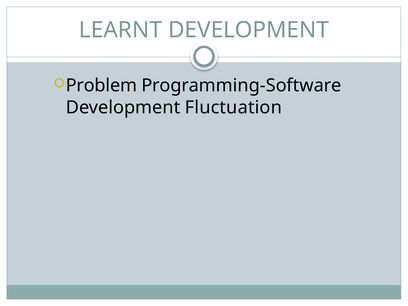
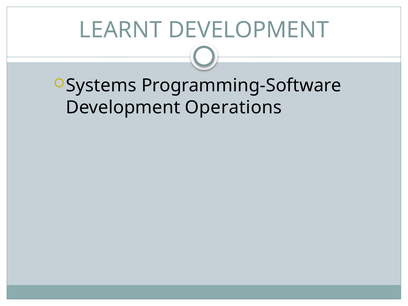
Problem: Problem -> Systems (101, 86)
Fluctuation: Fluctuation -> Operations (233, 107)
